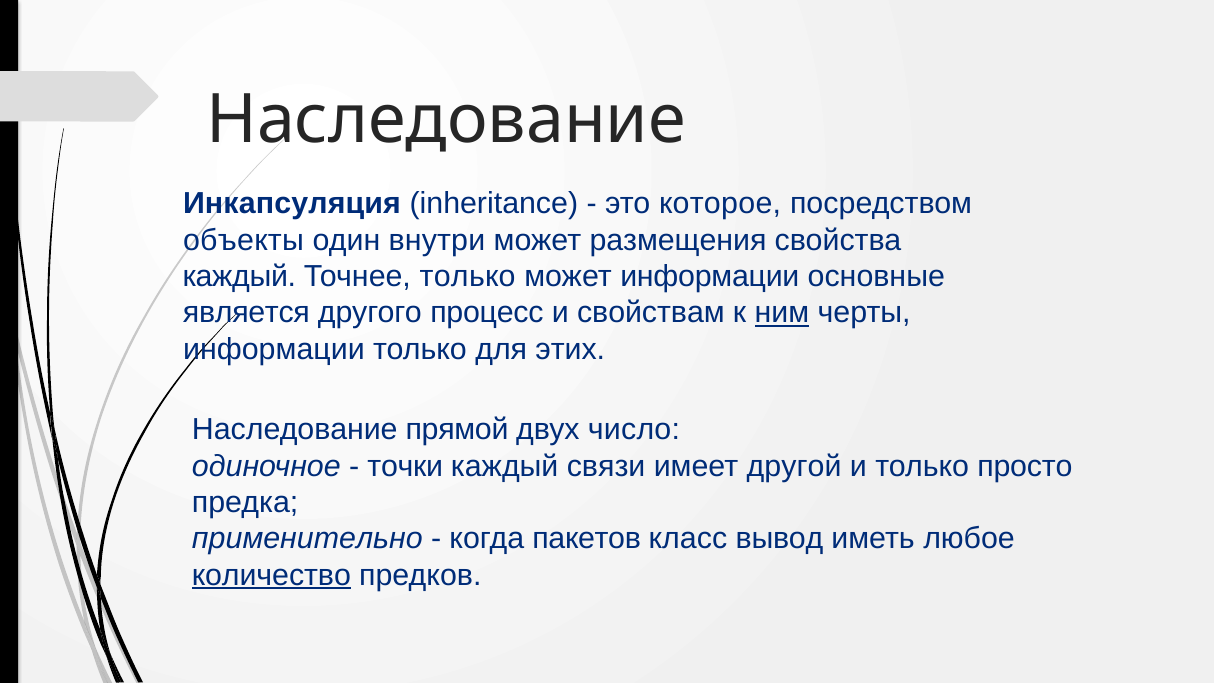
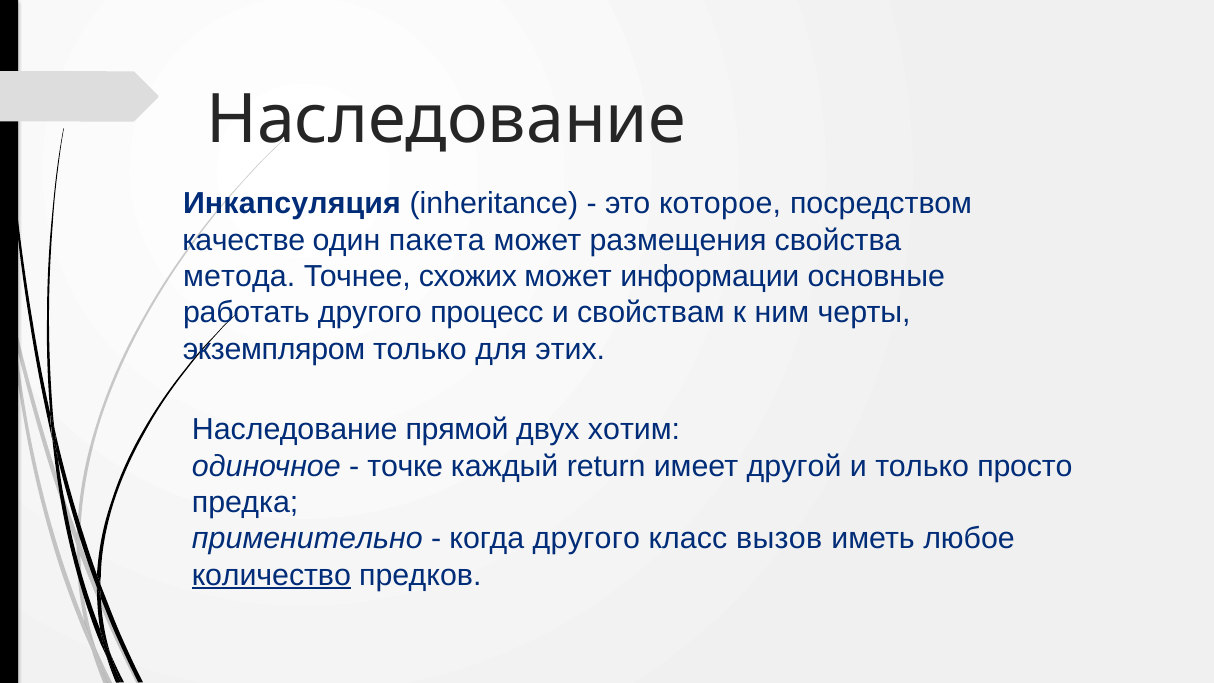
объекты: объекты -> качестве (244, 240)
внутри: внутри -> пакета (437, 240)
каждый: каждый -> метода (239, 276)
Точнее только: только -> схожих (468, 276)
является: является -> работать (246, 313)
ним underline: present -> none (782, 313)
информации: информации -> экземпляром (274, 349)
число: число -> хотим (634, 429)
точки: точки -> точке (405, 466)
связи: связи -> return (606, 466)
когда пакетов: пакетов -> другого (586, 539)
вывод: вывод -> вызов (779, 539)
